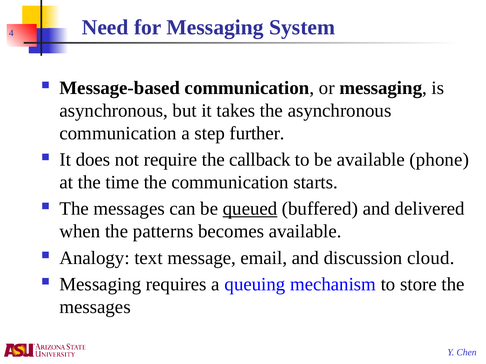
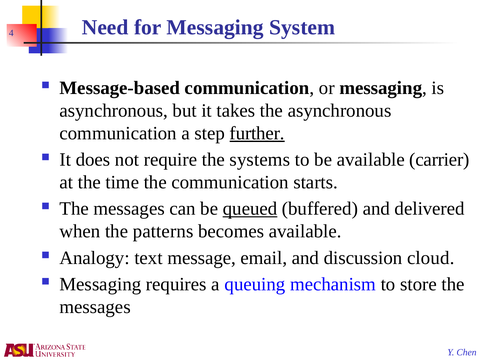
further underline: none -> present (257, 133)
callback: callback -> systems (260, 160)
phone: phone -> carrier (439, 160)
